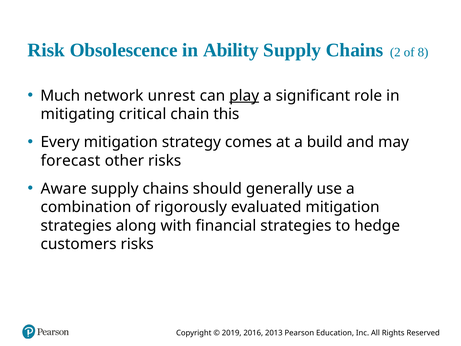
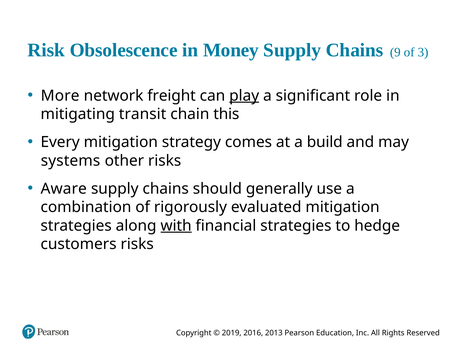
Ability: Ability -> Money (231, 50)
2: 2 -> 9 (395, 52)
8: 8 -> 3 (423, 52)
Much: Much -> More (60, 96)
unrest: unrest -> freight (172, 96)
critical: critical -> transit (143, 114)
forecast: forecast -> systems (71, 161)
with underline: none -> present (176, 225)
